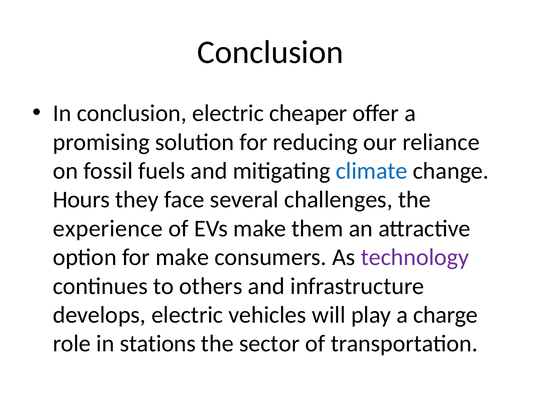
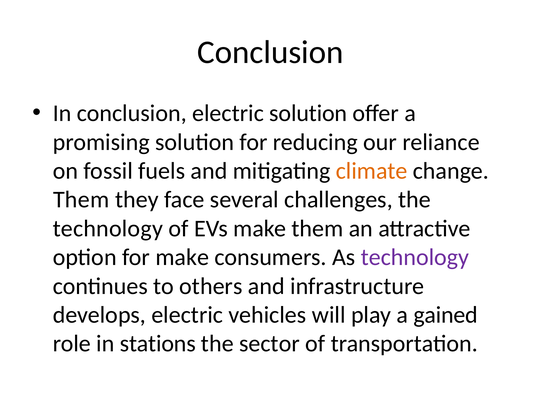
electric cheaper: cheaper -> solution (308, 113)
climate colour: blue -> orange (372, 171)
Hours: Hours -> Them (81, 200)
experience: experience -> technology (108, 229)
charge: charge -> gained (446, 316)
